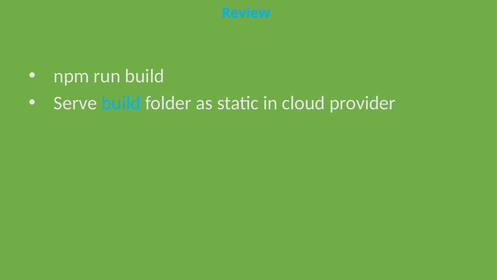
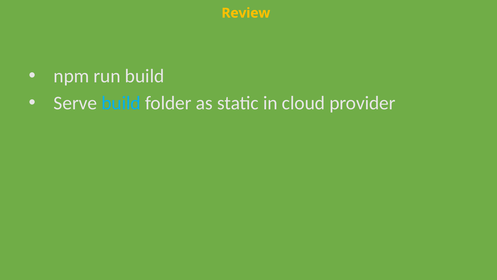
Review colour: light blue -> yellow (246, 13)
